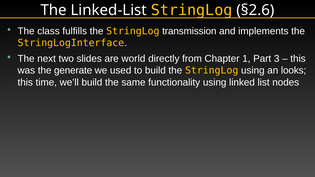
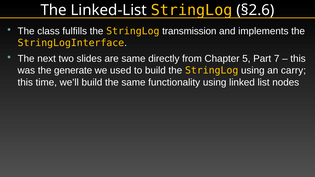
are world: world -> same (133, 59)
1: 1 -> 5 (246, 59)
3: 3 -> 7 (277, 59)
looks: looks -> carry (294, 71)
